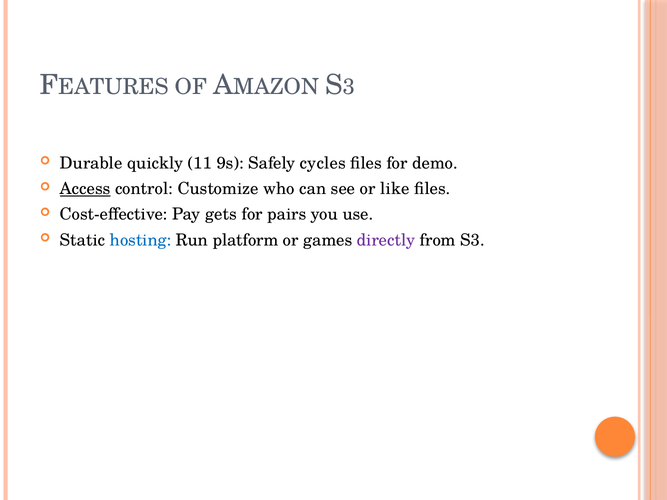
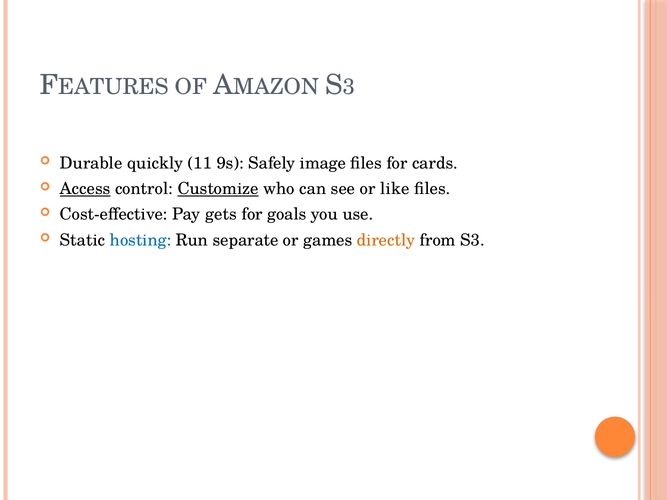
cycles: cycles -> image (323, 163)
demo: demo -> cards (435, 163)
Customize underline: none -> present (218, 189)
pairs: pairs -> goals (287, 215)
platform: platform -> separate (246, 240)
directly colour: purple -> orange (386, 240)
